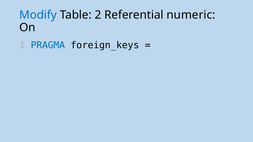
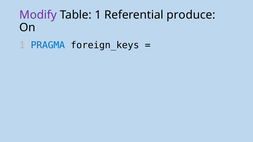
Modify colour: blue -> purple (38, 15)
Table 2: 2 -> 1 (98, 15)
numeric: numeric -> produce (191, 15)
